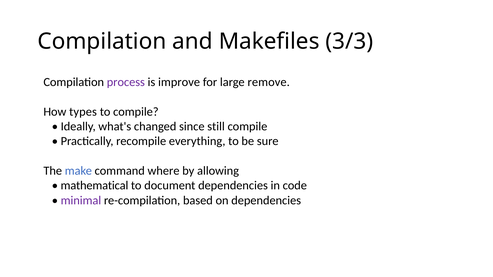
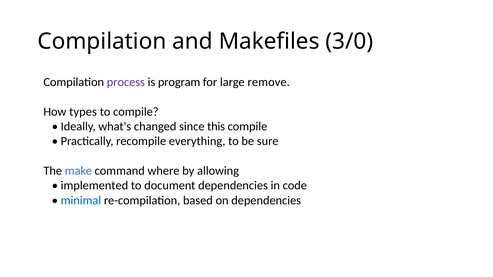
3/3: 3/3 -> 3/0 (349, 41)
improve: improve -> program (179, 82)
still: still -> this (216, 127)
mathematical: mathematical -> implemented (94, 186)
minimal colour: purple -> blue (81, 201)
